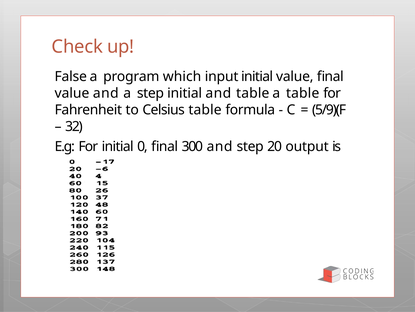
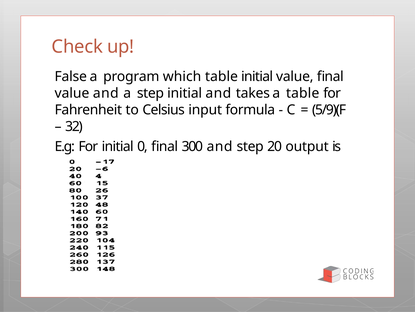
which input: input -> table (222, 76)
and table: table -> takes (253, 93)
Celsius table: table -> input (205, 110)
